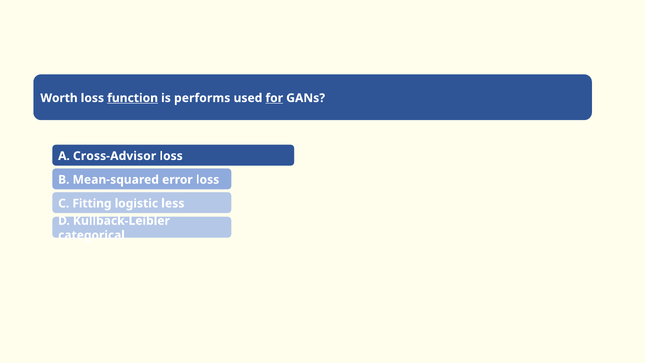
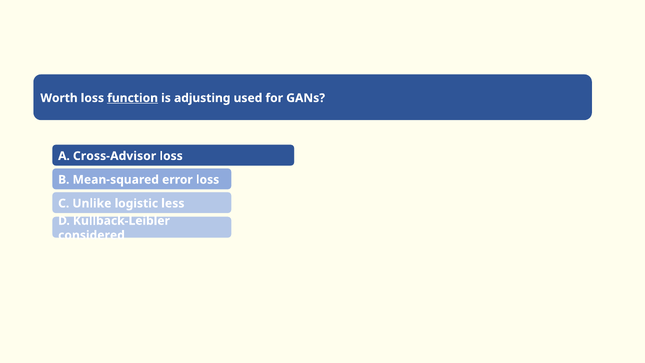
performs: performs -> adjusting (202, 98)
for underline: present -> none (274, 98)
Fitting: Fitting -> Unlike (92, 203)
categorical: categorical -> considered (91, 235)
